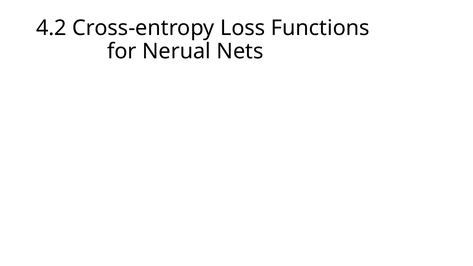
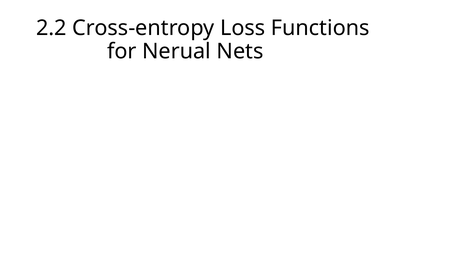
4.2: 4.2 -> 2.2 (51, 28)
